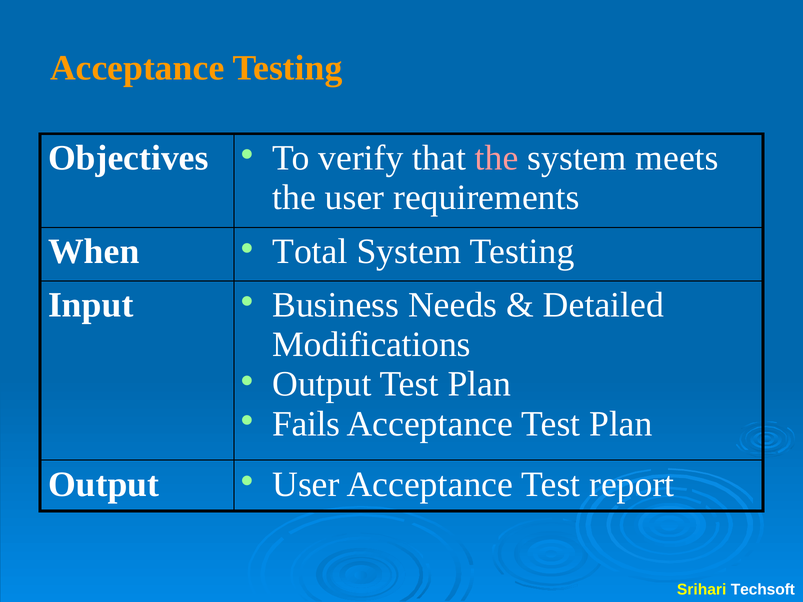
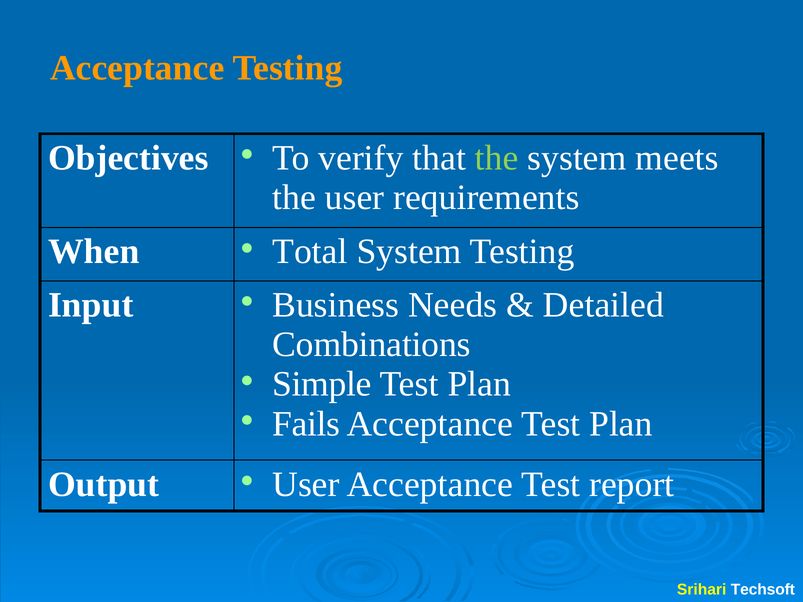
the colour: pink -> light green (497, 158)
Modifications: Modifications -> Combinations (372, 345)
Output: Output -> Simple (322, 384)
